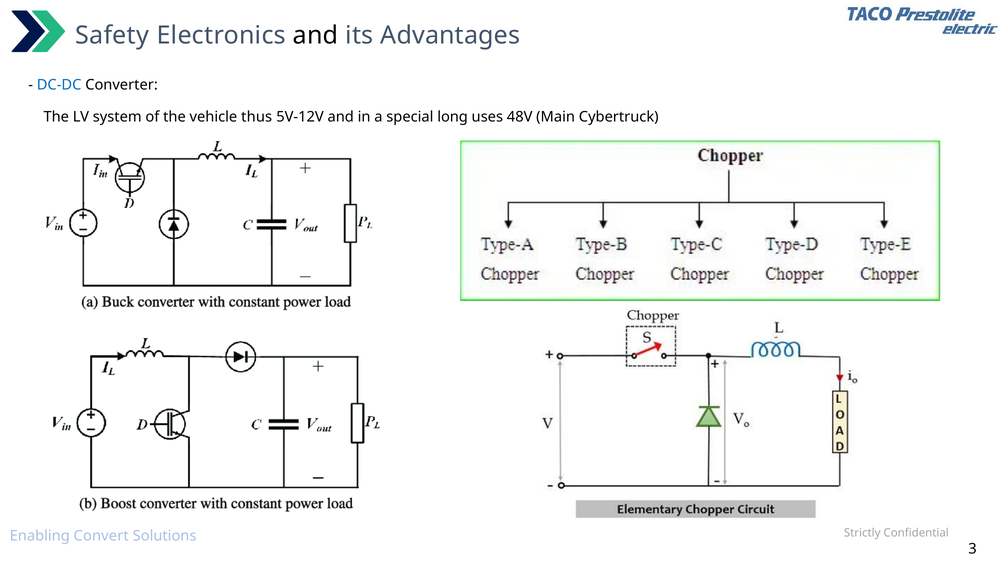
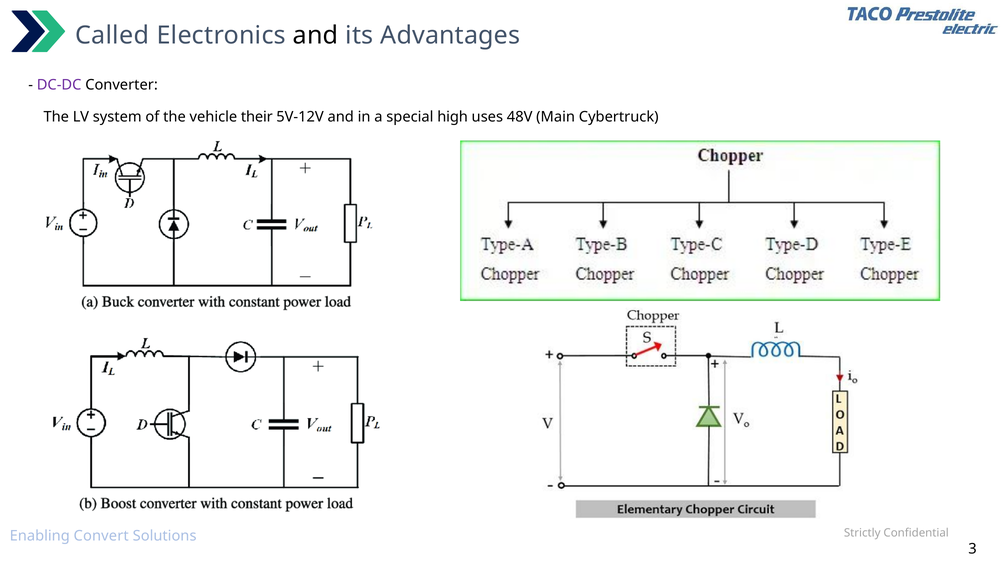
Safety: Safety -> Called (112, 35)
DC-DC colour: blue -> purple (59, 85)
thus: thus -> their (257, 117)
long: long -> high (453, 117)
